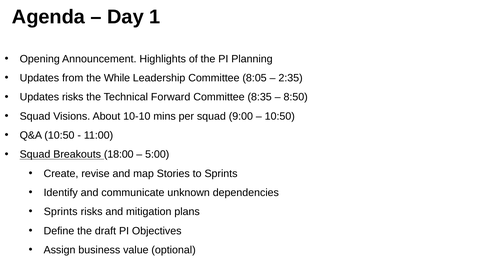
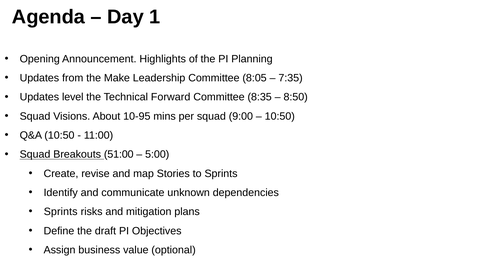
While: While -> Make (117, 78)
2:35: 2:35 -> 7:35 (291, 78)
Updates risks: risks -> level (73, 97)
10-10: 10-10 -> 10-95 (137, 116)
18:00: 18:00 -> 51:00 (119, 155)
